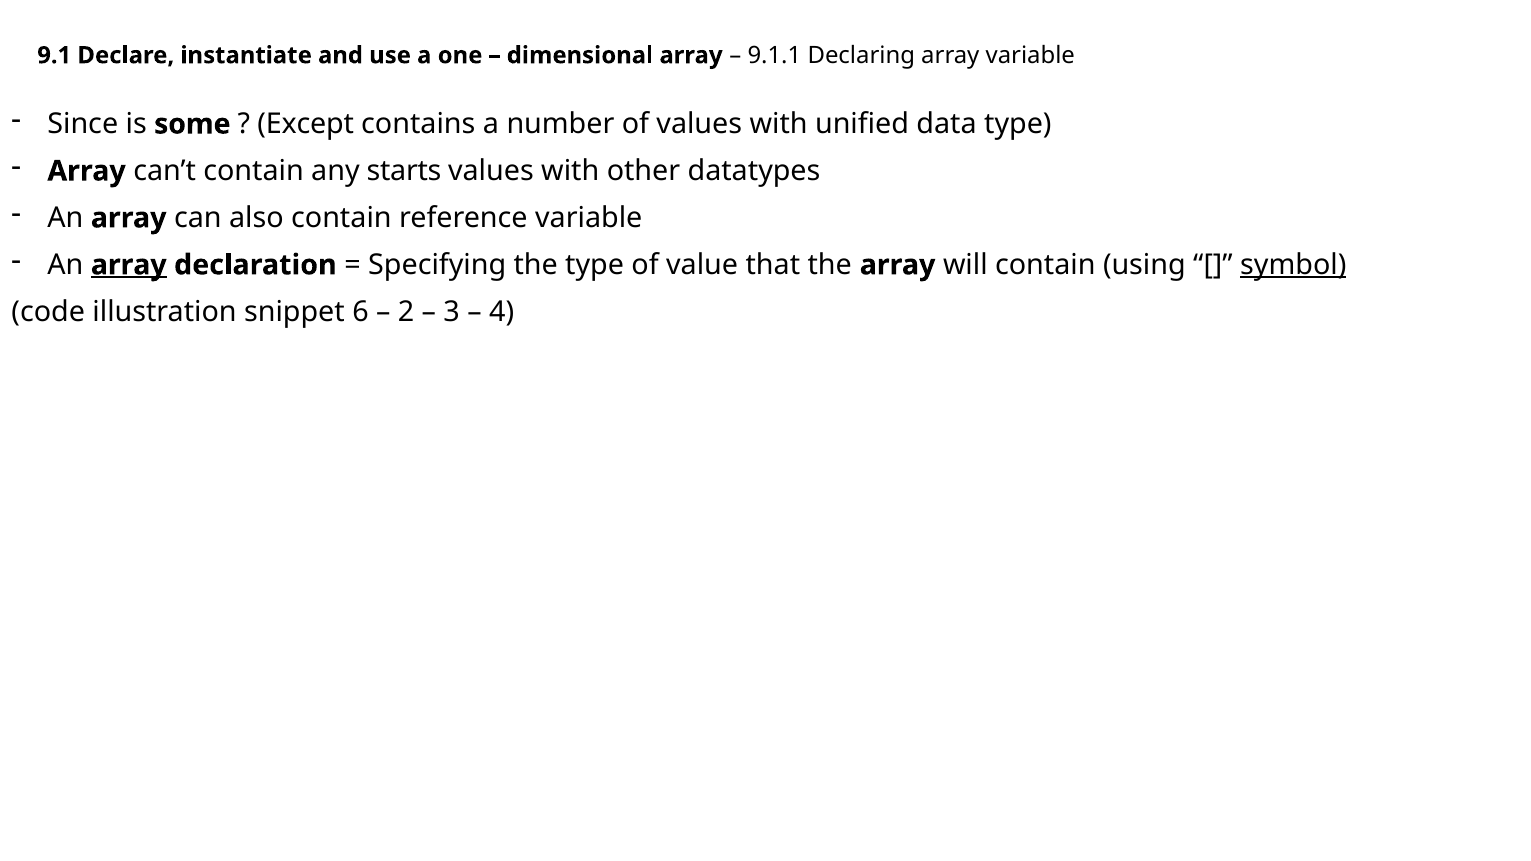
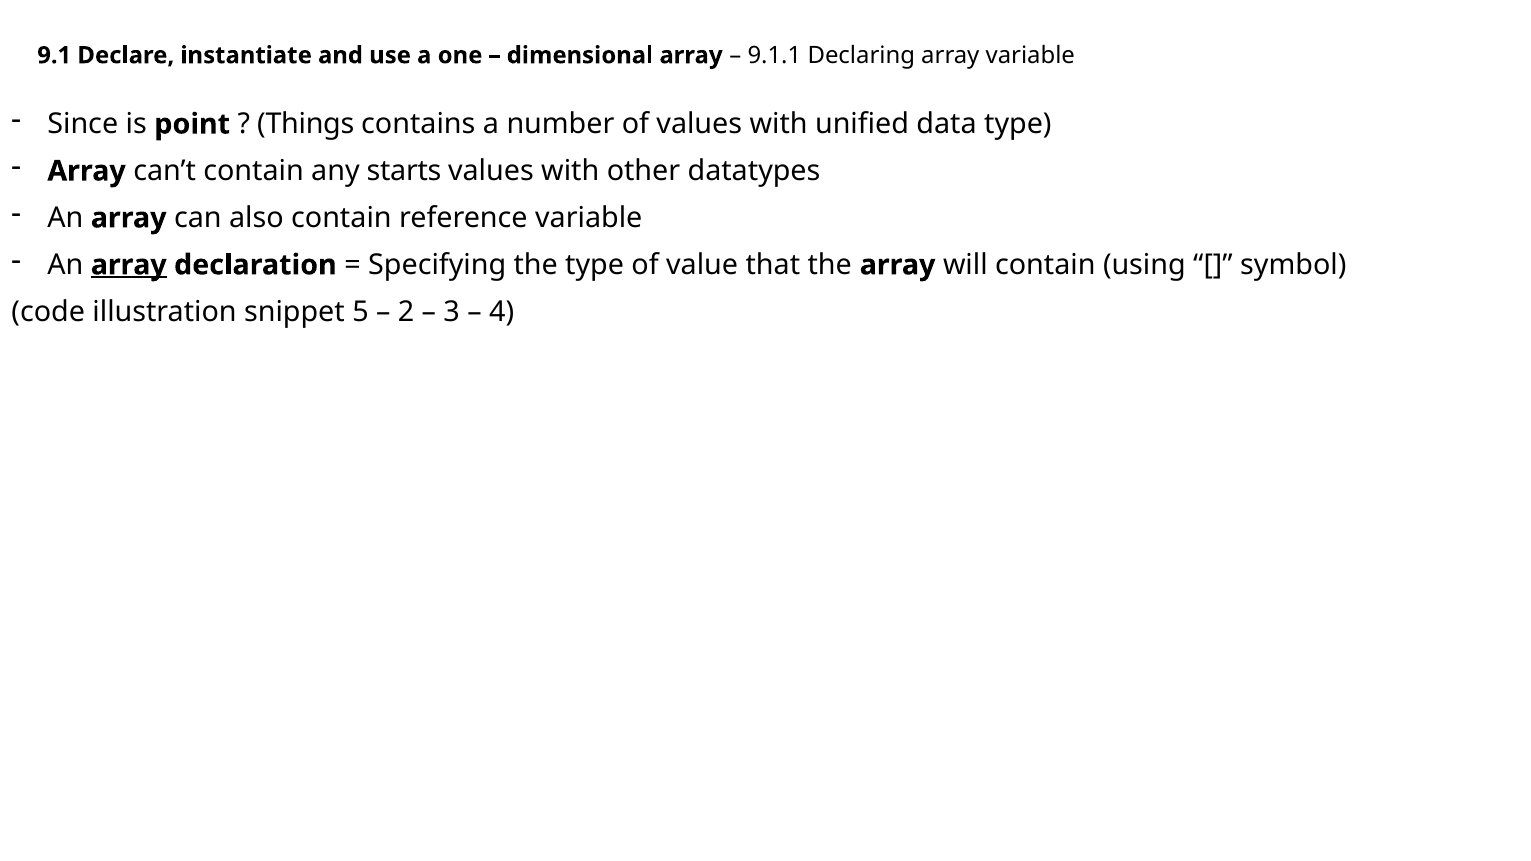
some: some -> point (192, 124)
Except: Except -> Things (306, 124)
symbol underline: present -> none (1293, 265)
6: 6 -> 5 (360, 312)
